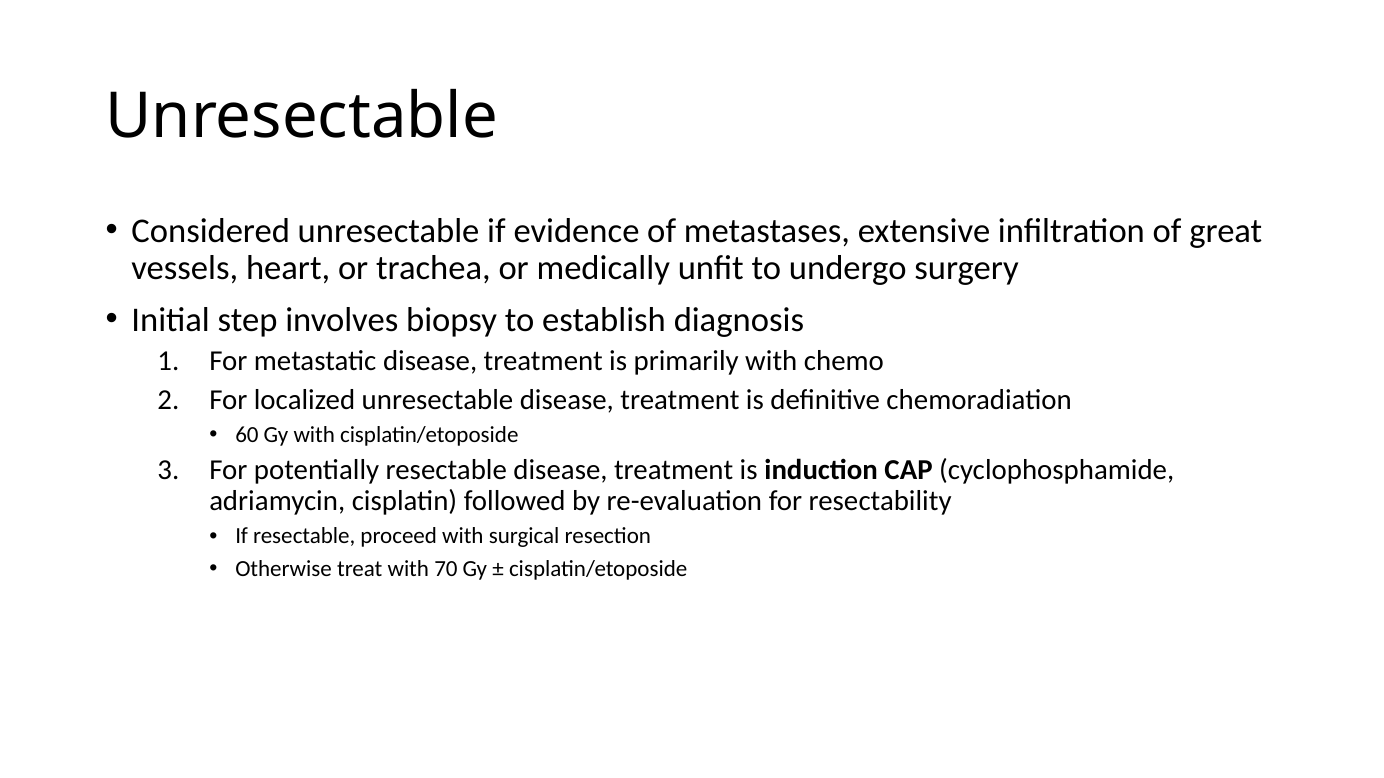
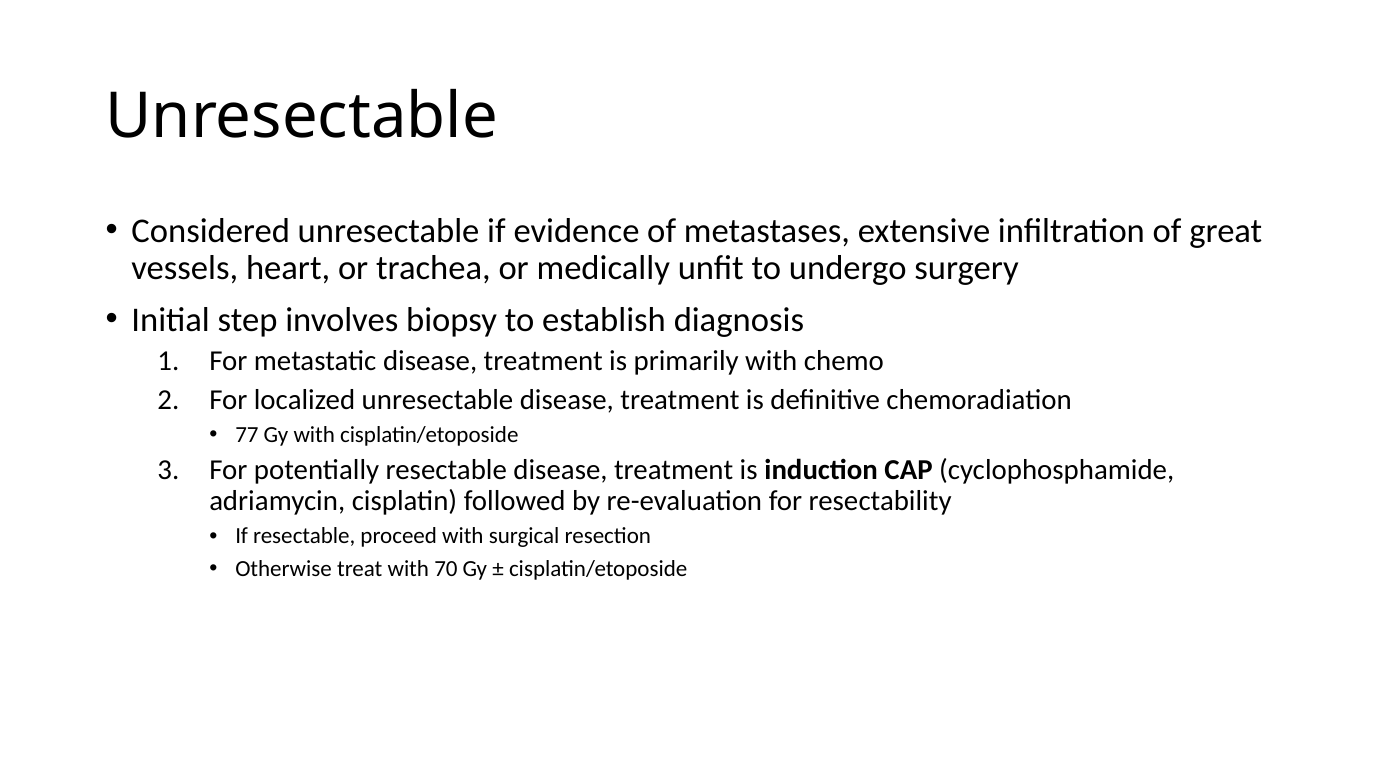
60: 60 -> 77 (247, 435)
